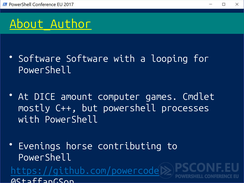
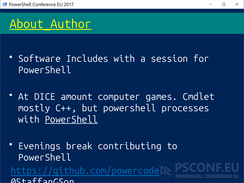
Software Software: Software -> Includes (87, 59)
looping: looping -> session (169, 59)
PowerShell underline: none -> present (71, 120)
horse: horse -> break (79, 146)
